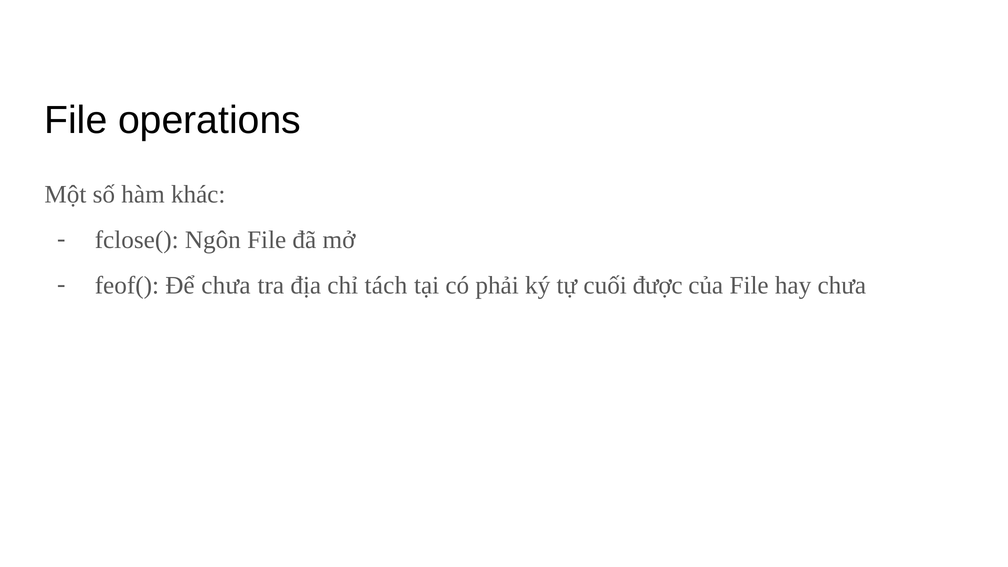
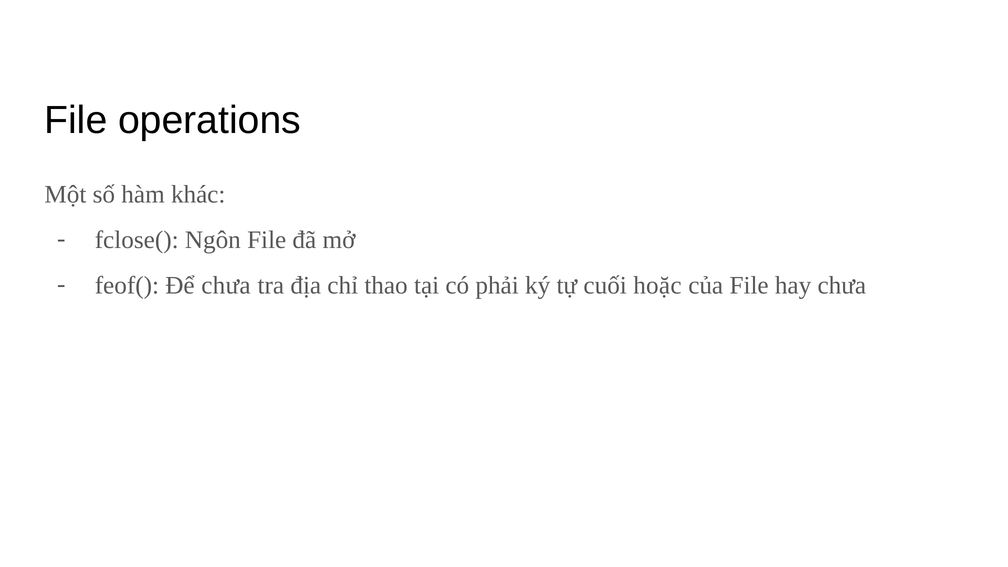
tách: tách -> thao (386, 285)
được: được -> hoặc (657, 285)
